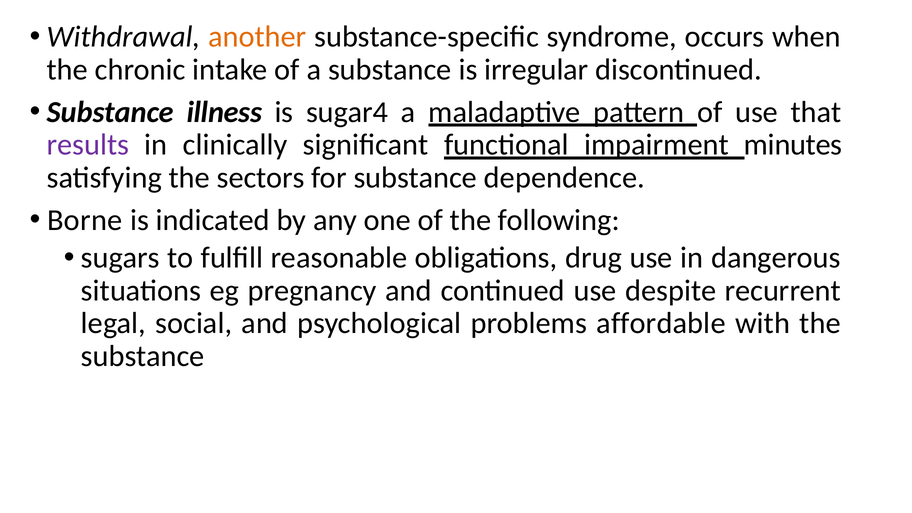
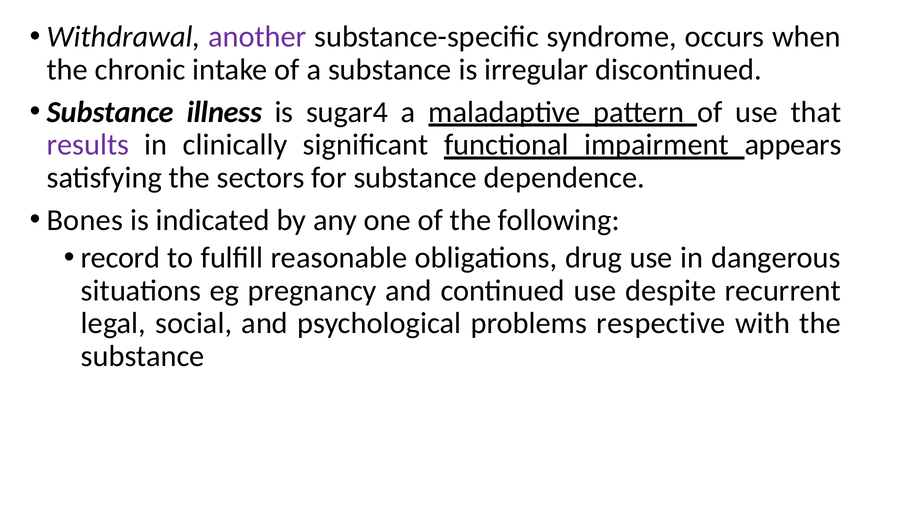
another colour: orange -> purple (257, 37)
minutes: minutes -> appears (793, 145)
Borne: Borne -> Bones (85, 220)
sugars: sugars -> record (120, 258)
affordable: affordable -> respective (661, 323)
